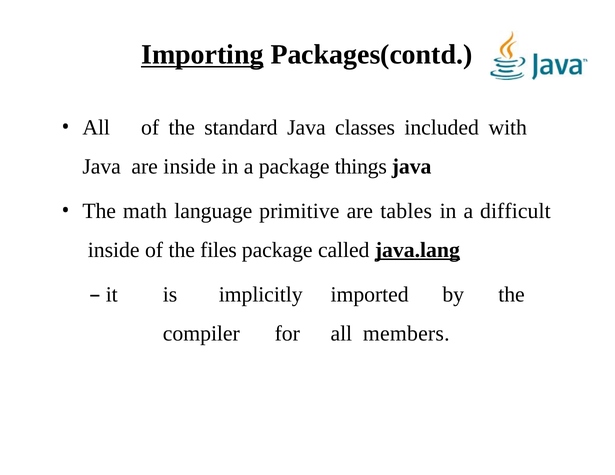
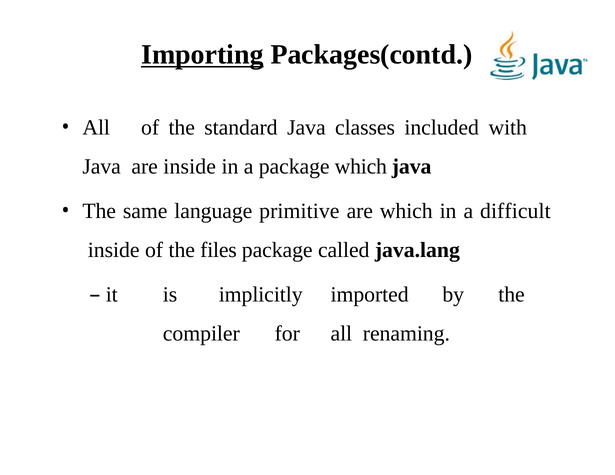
package things: things -> which (361, 167)
math: math -> same (145, 211)
are tables: tables -> which (406, 211)
java.lang underline: present -> none (417, 250)
members: members -> renaming (406, 334)
